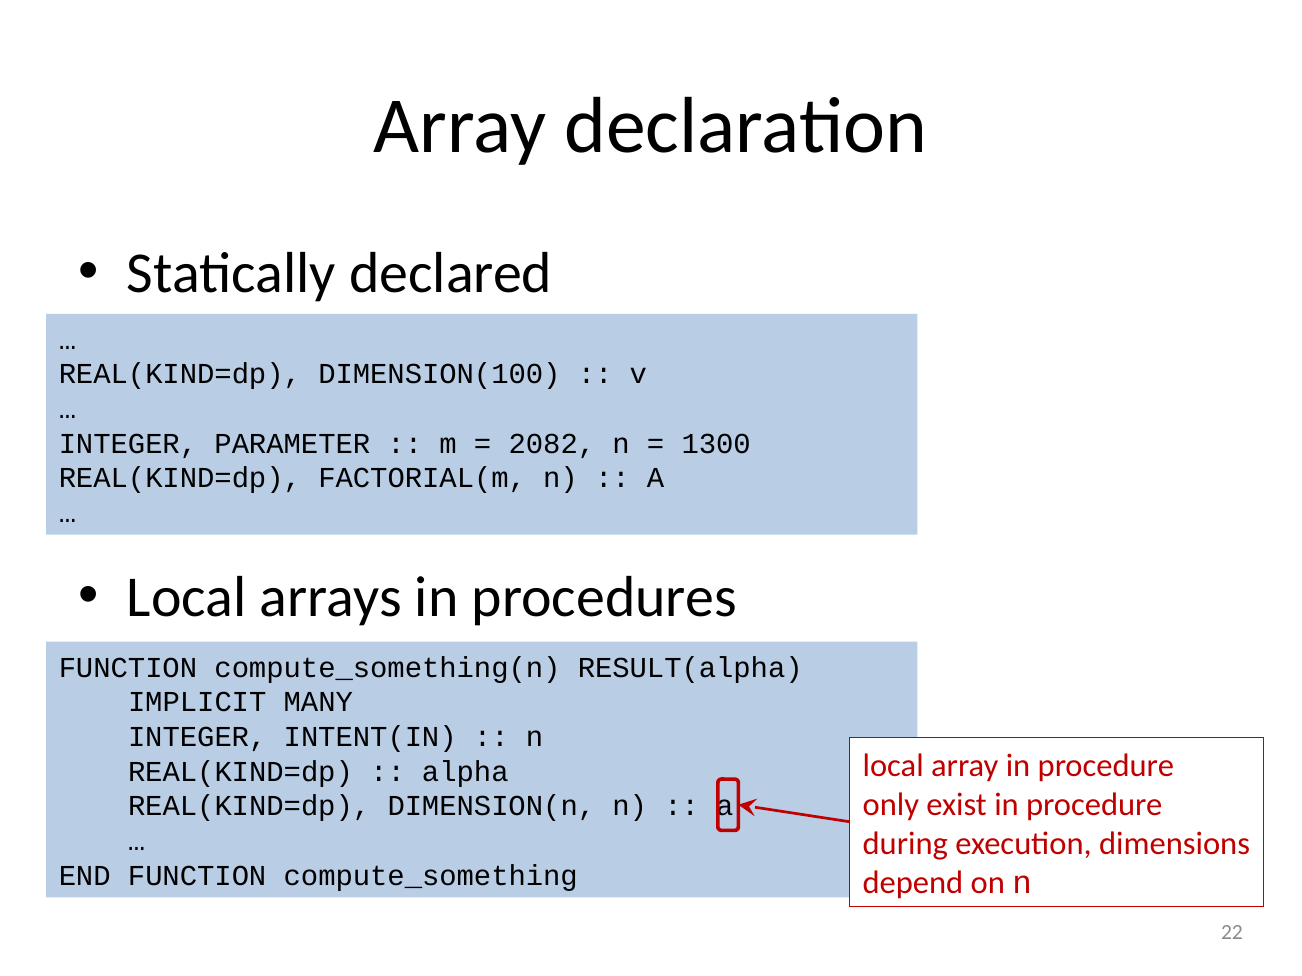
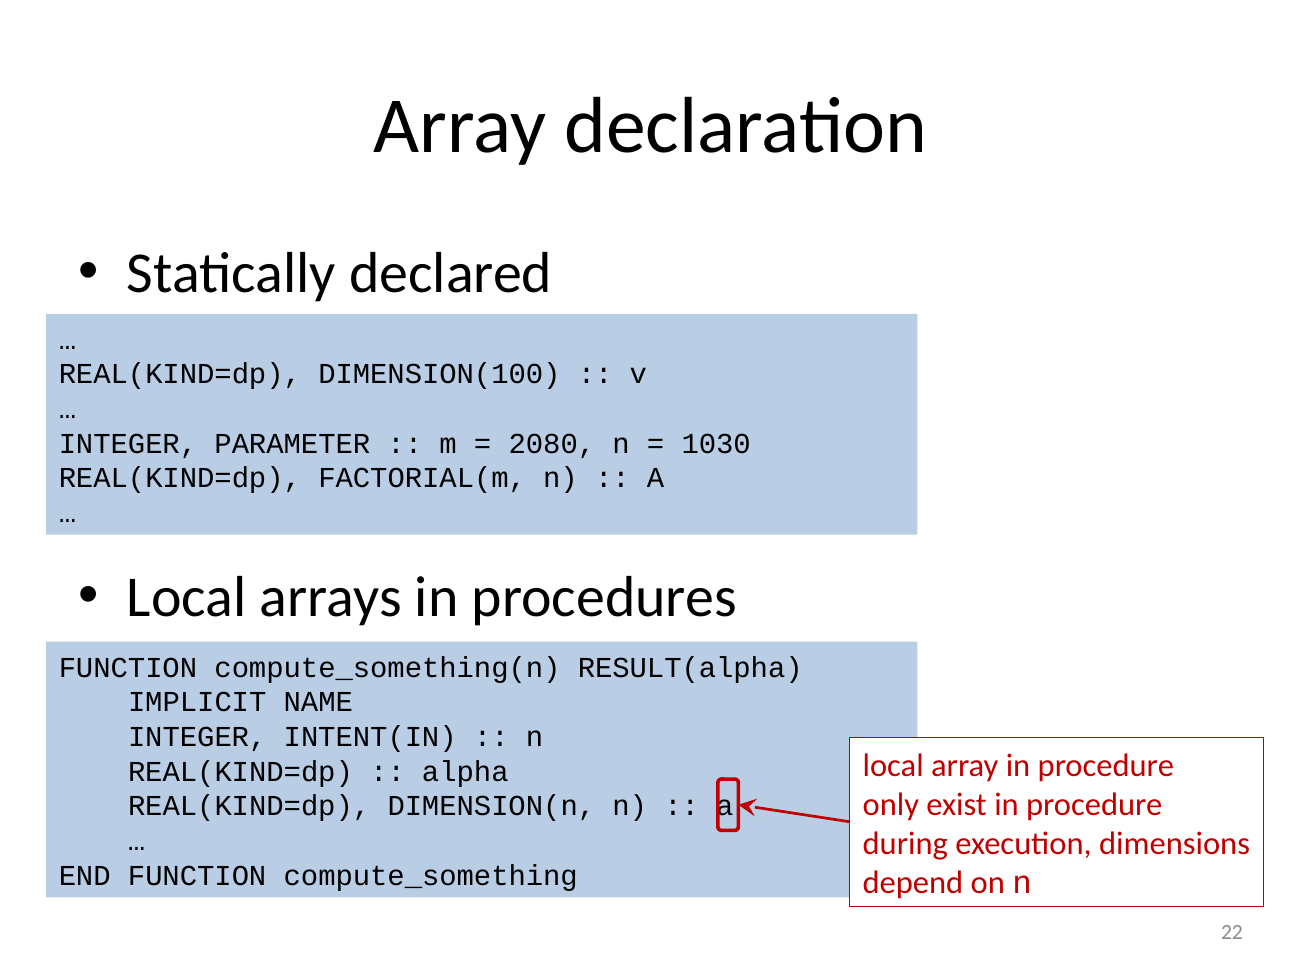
2082: 2082 -> 2080 (552, 444)
1300: 1300 -> 1030 (716, 444)
MANY: MANY -> NAME (318, 703)
